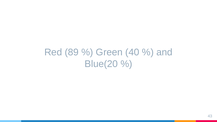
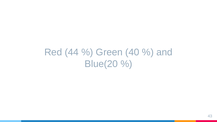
89: 89 -> 44 (72, 52)
